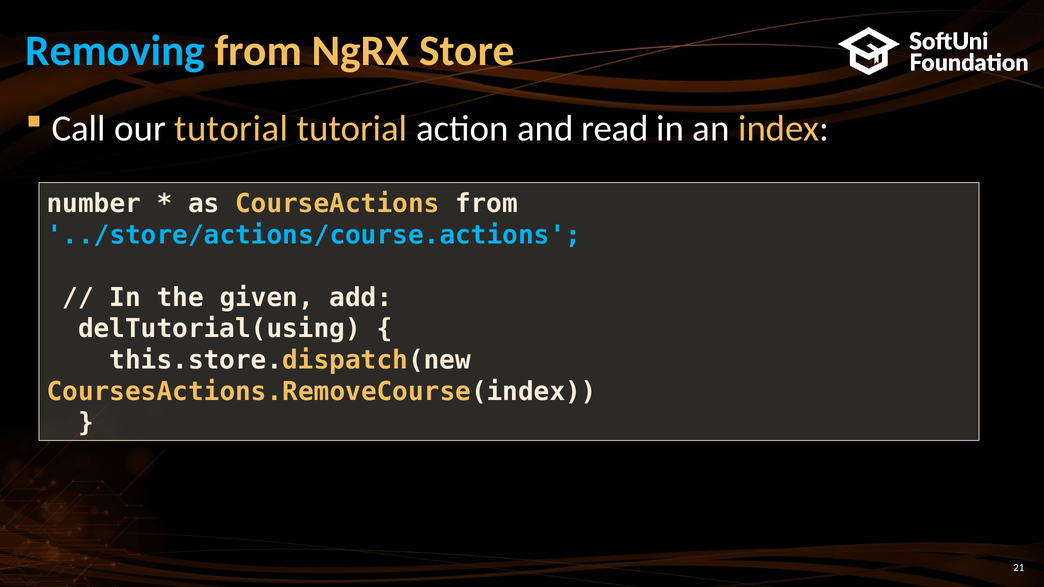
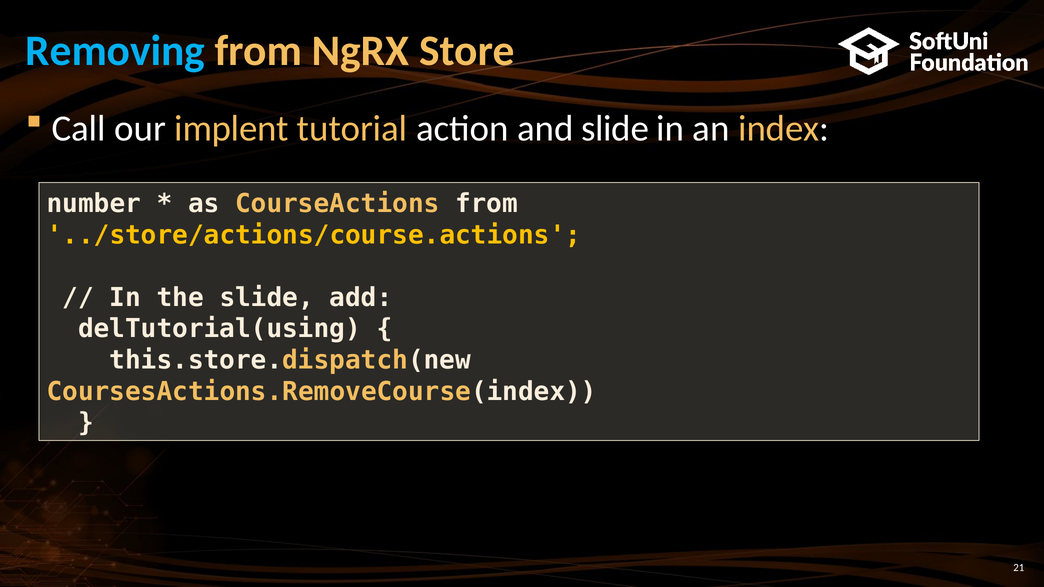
our tutorial: tutorial -> implent (232, 129)
and read: read -> slide (615, 129)
../store/actions/course.actions colour: light blue -> yellow (314, 235)
the given: given -> slide (267, 298)
